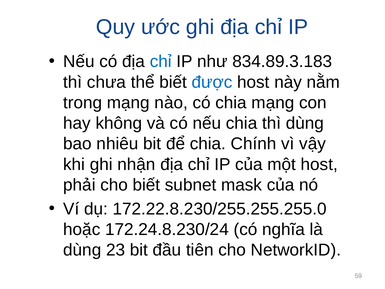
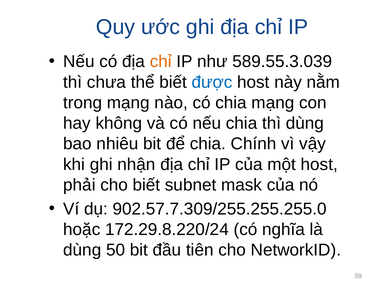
chỉ colour: blue -> orange (161, 62)
834.89.3.183: 834.89.3.183 -> 589.55.3.039 (282, 62)
172.22.8.230/255.255.255.0: 172.22.8.230/255.255.255.0 -> 902.57.7.309/255.255.255.0 (220, 209)
172.24.8.230/24: 172.24.8.230/24 -> 172.29.8.220/24 (167, 229)
23: 23 -> 50 (116, 250)
